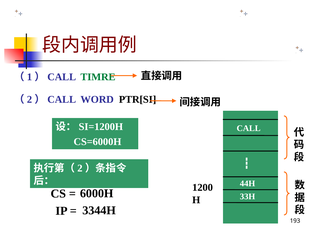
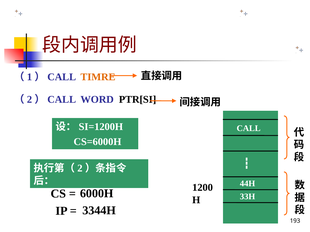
TIMRE colour: green -> orange (98, 77)
